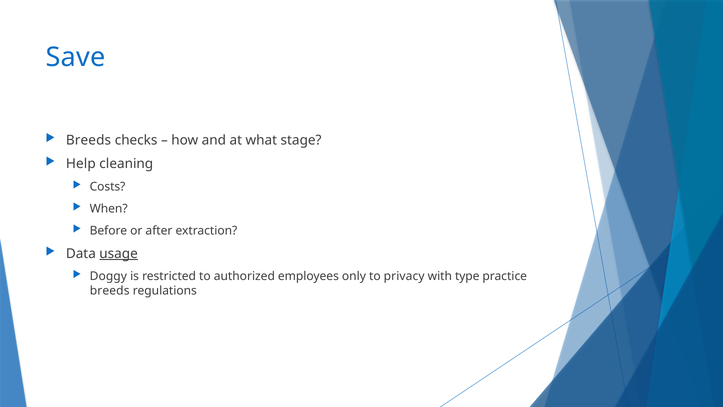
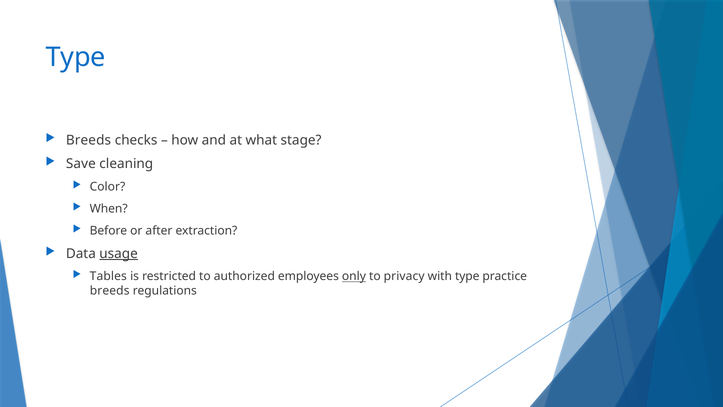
Save: Save -> Type (76, 57)
Help: Help -> Save (81, 164)
Costs: Costs -> Color (107, 187)
Doggy: Doggy -> Tables (108, 276)
only underline: none -> present (354, 276)
